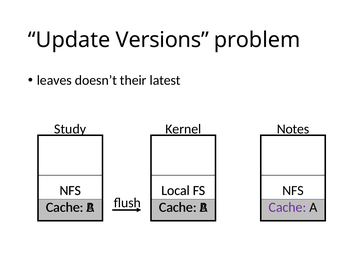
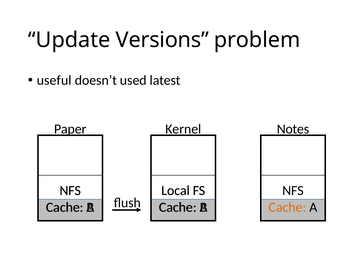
leaves: leaves -> useful (54, 80)
their: their -> used (133, 80)
Study: Study -> Paper (70, 129)
Cache colour: purple -> orange (287, 207)
